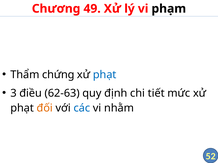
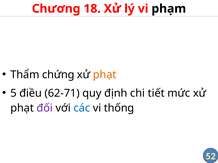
49: 49 -> 18 (92, 9)
phạt colour: blue -> orange (105, 75)
3: 3 -> 5 (13, 93)
62-63: 62-63 -> 62-71 (62, 93)
đối colour: orange -> purple (45, 108)
nhằm: nhằm -> thống (119, 108)
